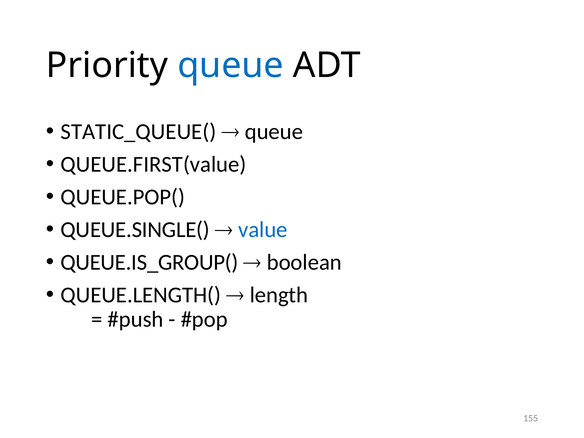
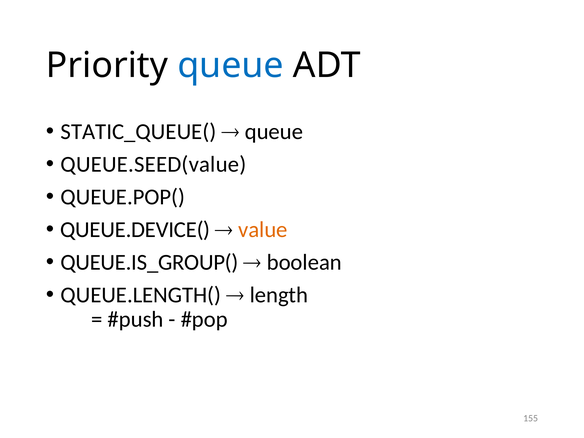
QUEUE.FIRST(value: QUEUE.FIRST(value -> QUEUE.SEED(value (153, 164)
QUEUE.SINGLE(: QUEUE.SINGLE( -> QUEUE.DEVICE( (135, 230)
value colour: blue -> orange (263, 230)
